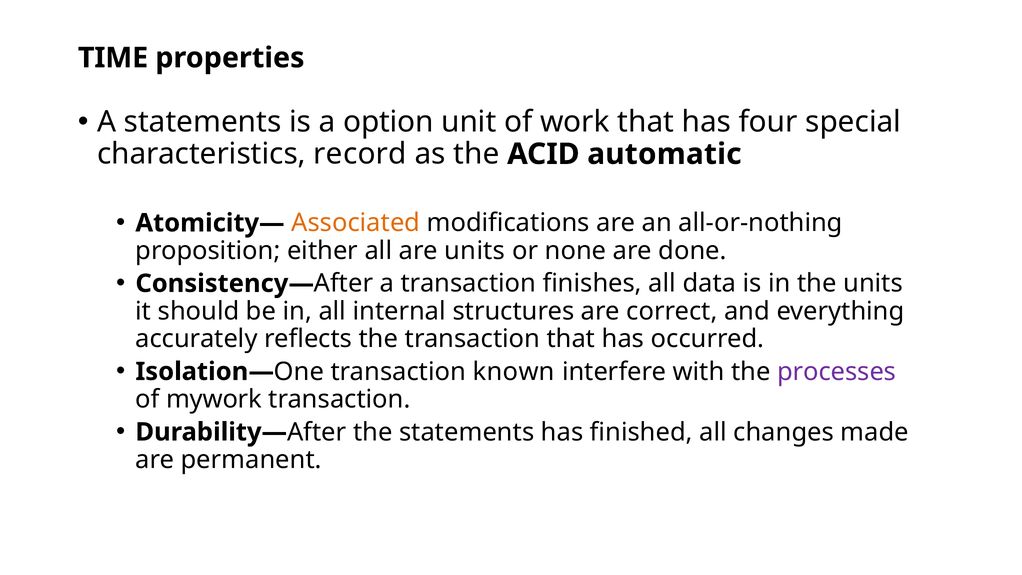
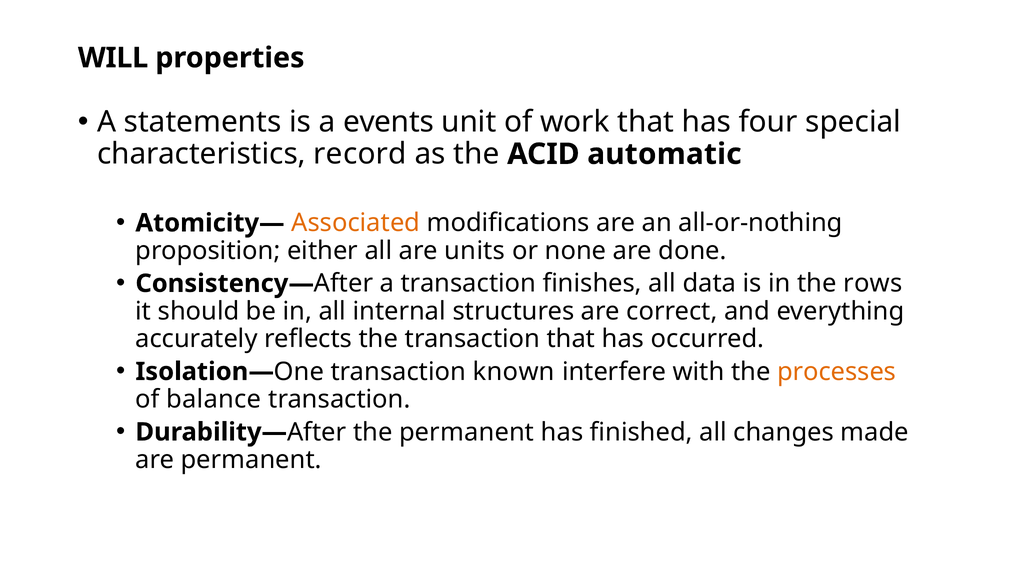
TIME: TIME -> WILL (113, 58)
option: option -> events (388, 122)
the units: units -> rows (873, 283)
processes colour: purple -> orange (837, 371)
mywork: mywork -> balance (214, 399)
the statements: statements -> permanent (467, 432)
